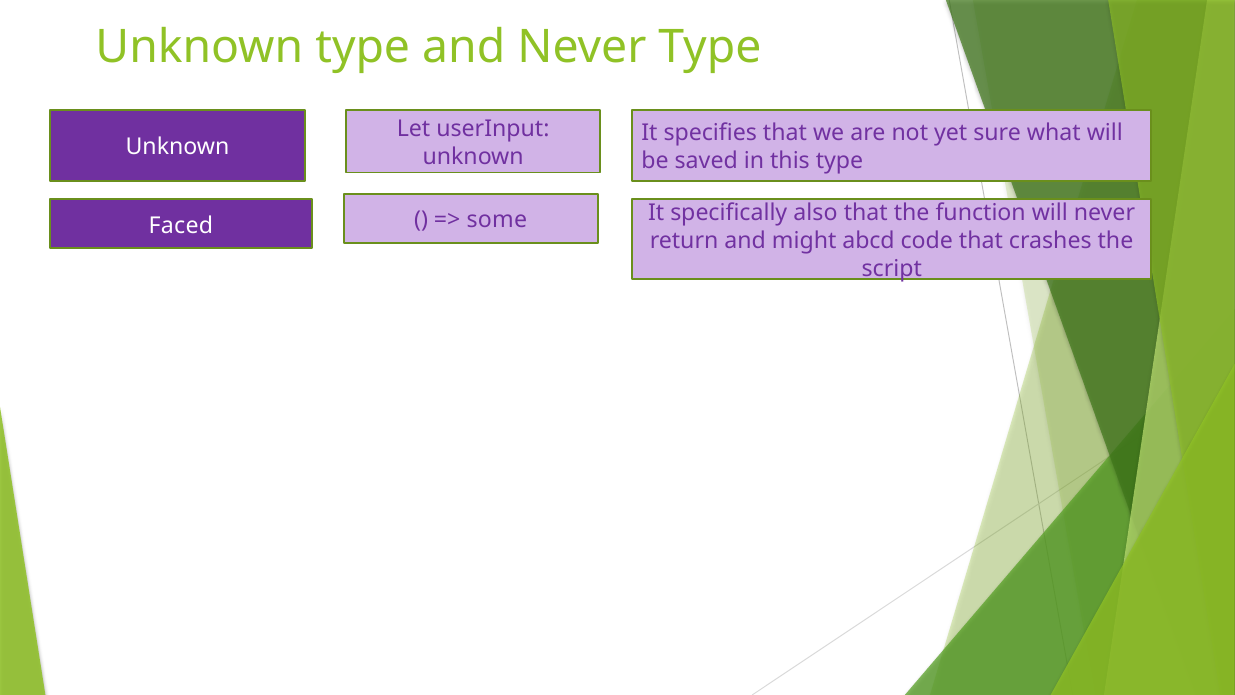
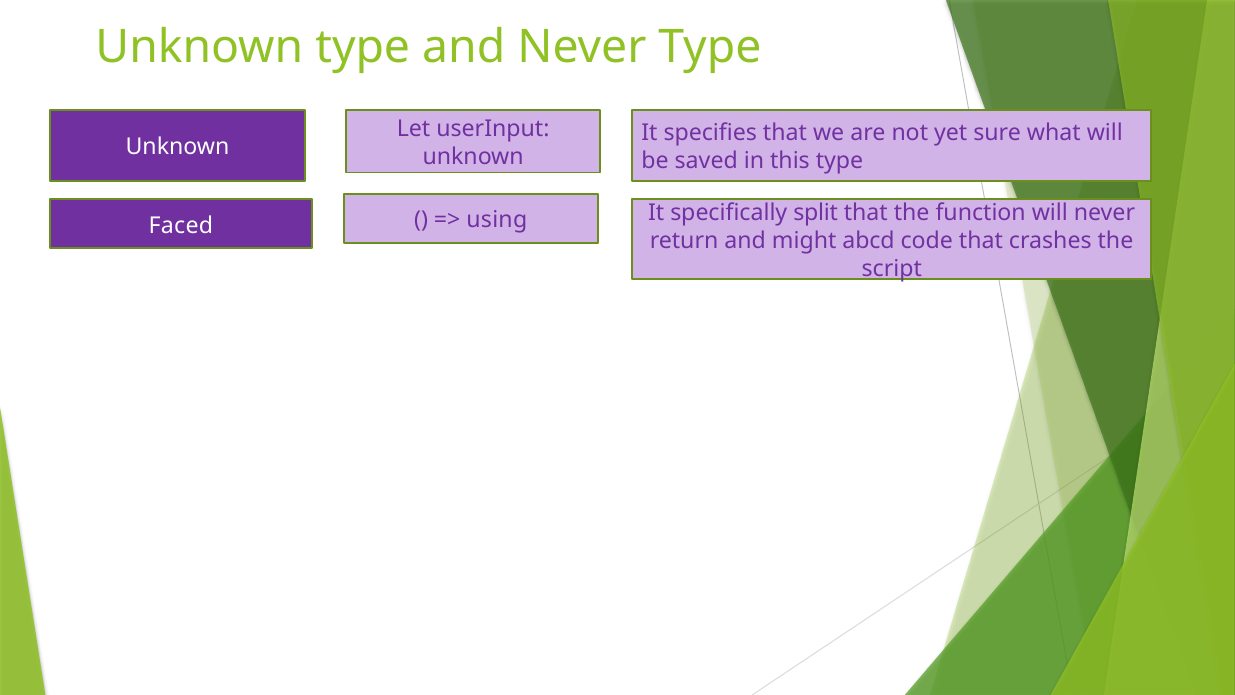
some: some -> using (497, 220)
also: also -> split (816, 213)
